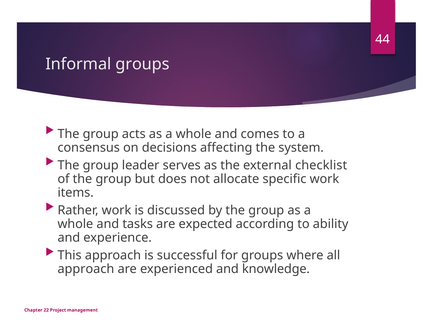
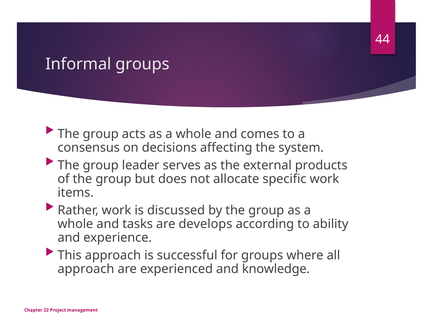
checklist: checklist -> products (321, 165)
expected: expected -> develops (205, 224)
